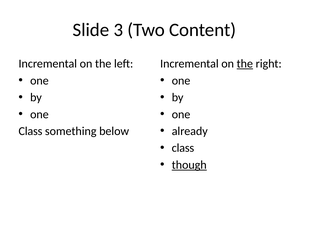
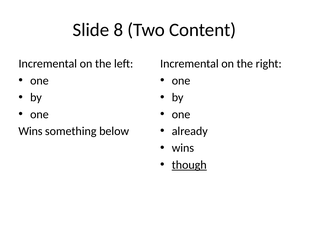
3: 3 -> 8 (118, 30)
the underline: present -> none (245, 64)
Class: Class -> Wins (30, 131)
class: class -> wins (183, 148)
